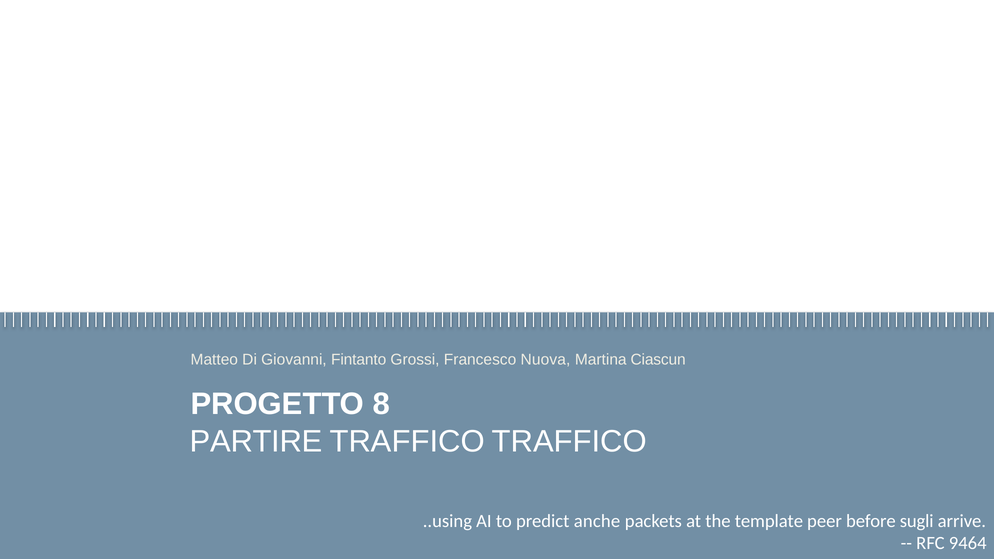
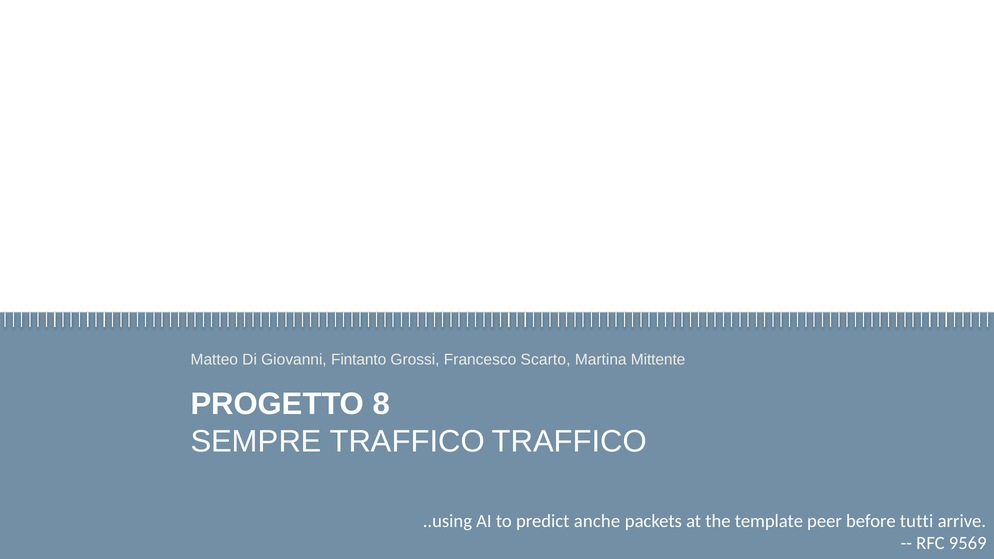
Nuova: Nuova -> Scarto (546, 359)
Ciascun: Ciascun -> Mittente (658, 359)
PARTIRE: PARTIRE -> SEMPRE (256, 441)
sugli: sugli -> tutti (917, 521)
9464: 9464 -> 9569 (968, 543)
